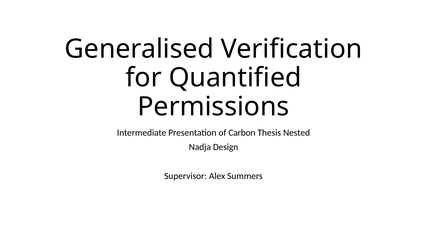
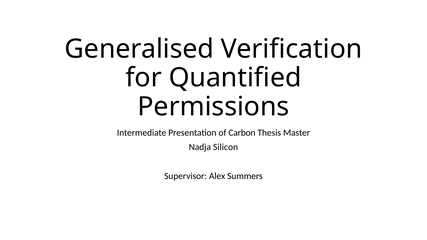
Nested: Nested -> Master (297, 133)
Design: Design -> Silicon (226, 147)
